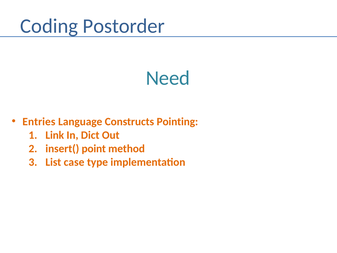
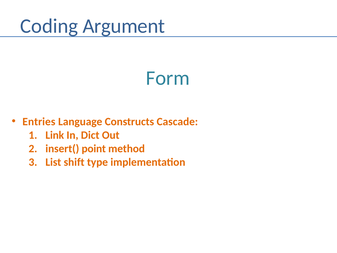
Postorder: Postorder -> Argument (124, 26)
Need: Need -> Form (168, 78)
Pointing: Pointing -> Cascade (177, 122)
case: case -> shift (74, 162)
